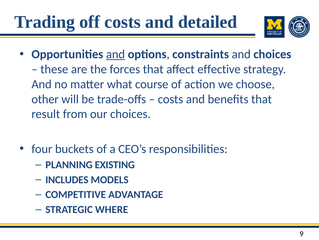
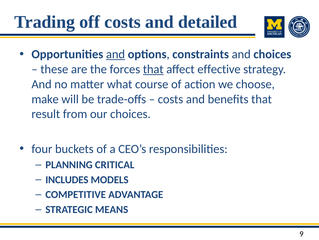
that underline: none -> present (153, 69)
other: other -> make (45, 99)
EXISTING: EXISTING -> CRITICAL (115, 164)
WHERE: WHERE -> MEANS (112, 209)
